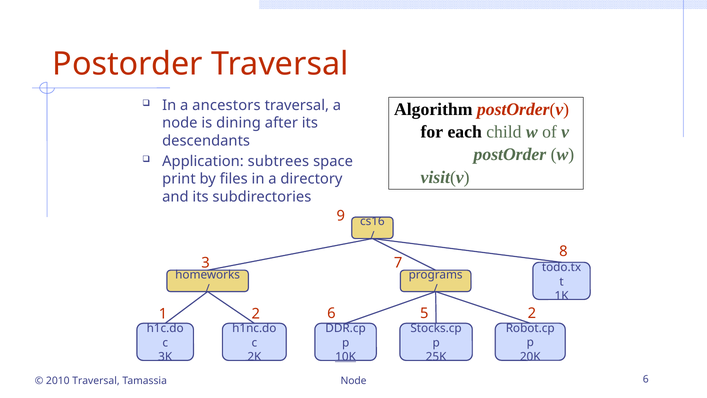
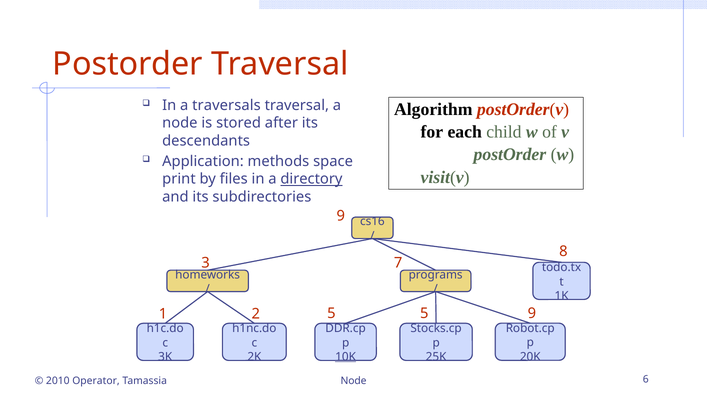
ancestors: ancestors -> traversals (226, 105)
dining: dining -> stored (239, 123)
subtrees: subtrees -> methods (278, 161)
directory underline: none -> present (311, 179)
2 6: 6 -> 5 (331, 313)
5 2: 2 -> 9 (532, 313)
2010 Traversal: Traversal -> Operator (96, 381)
